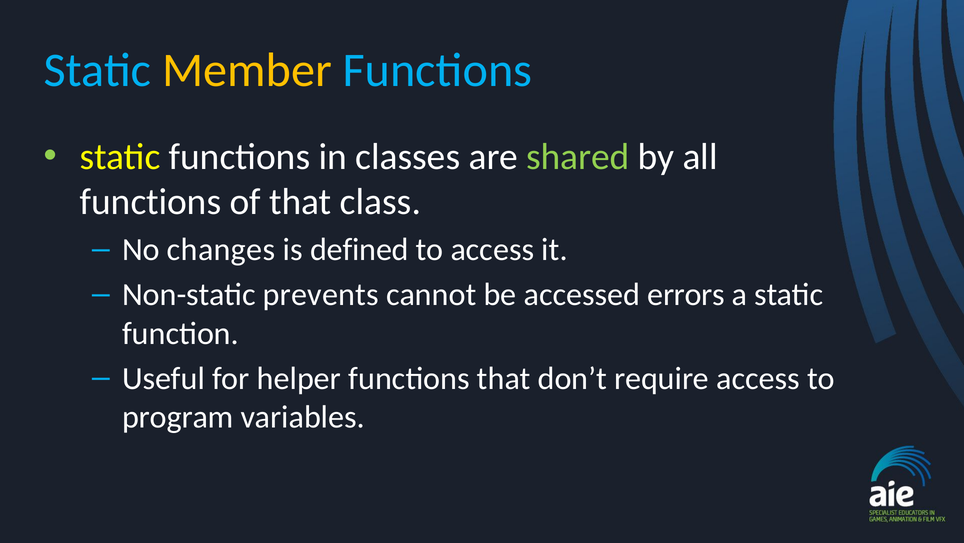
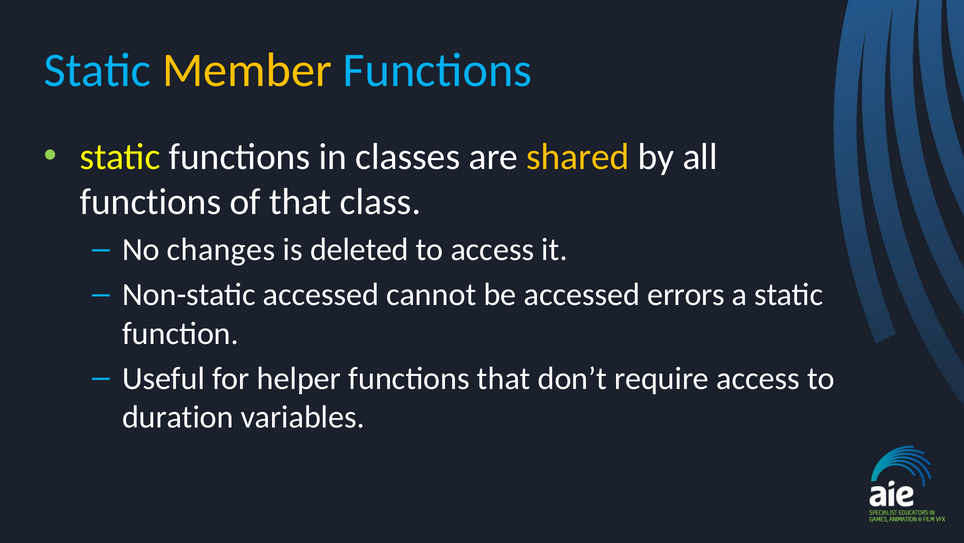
shared colour: light green -> yellow (578, 157)
defined: defined -> deleted (359, 249)
Non-static prevents: prevents -> accessed (321, 294)
program: program -> duration (178, 417)
